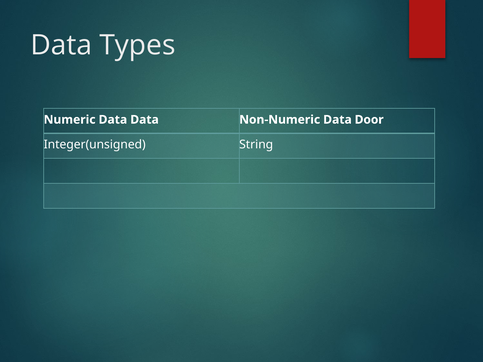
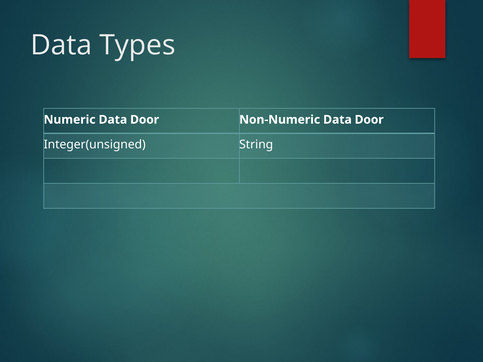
Numeric Data Data: Data -> Door (145, 120)
